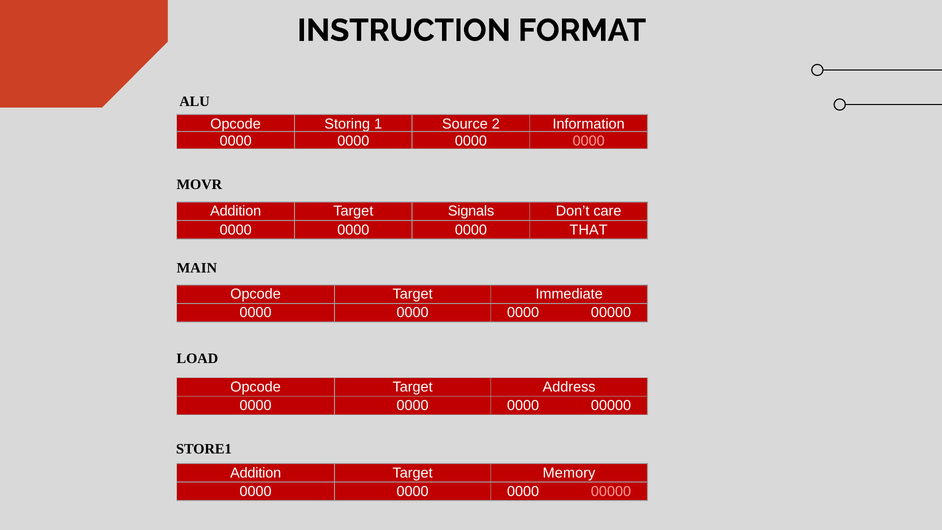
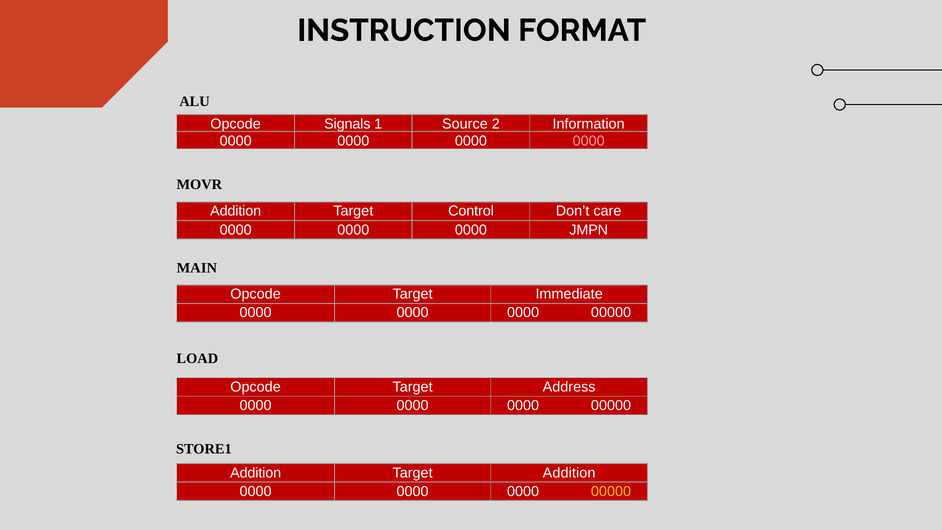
Storing: Storing -> Signals (347, 124)
Signals: Signals -> Control (471, 211)
THAT: THAT -> JMPN (589, 230)
Target Memory: Memory -> Addition (569, 473)
00000 colour: pink -> yellow (611, 491)
